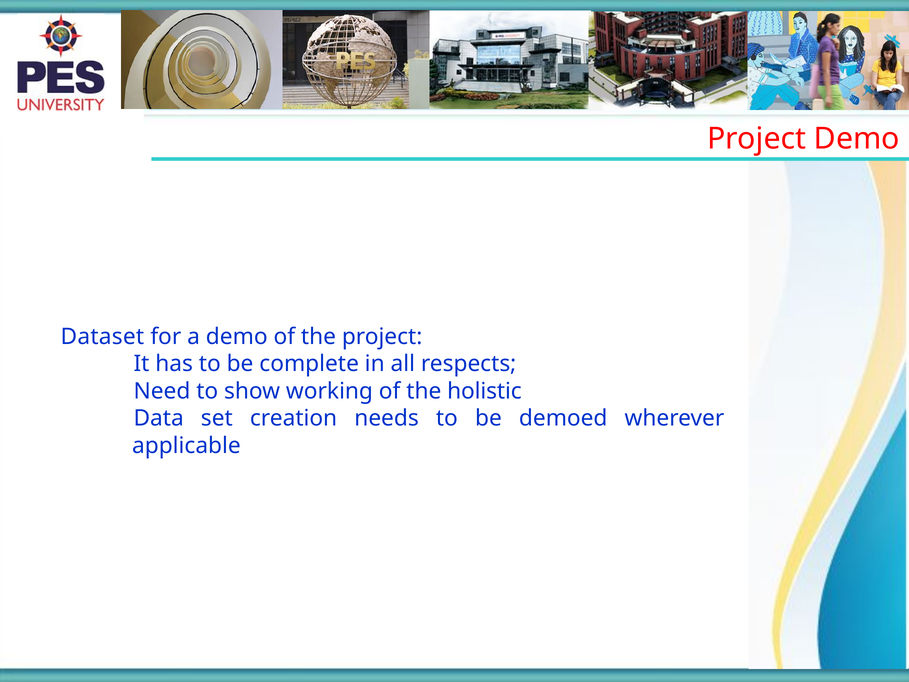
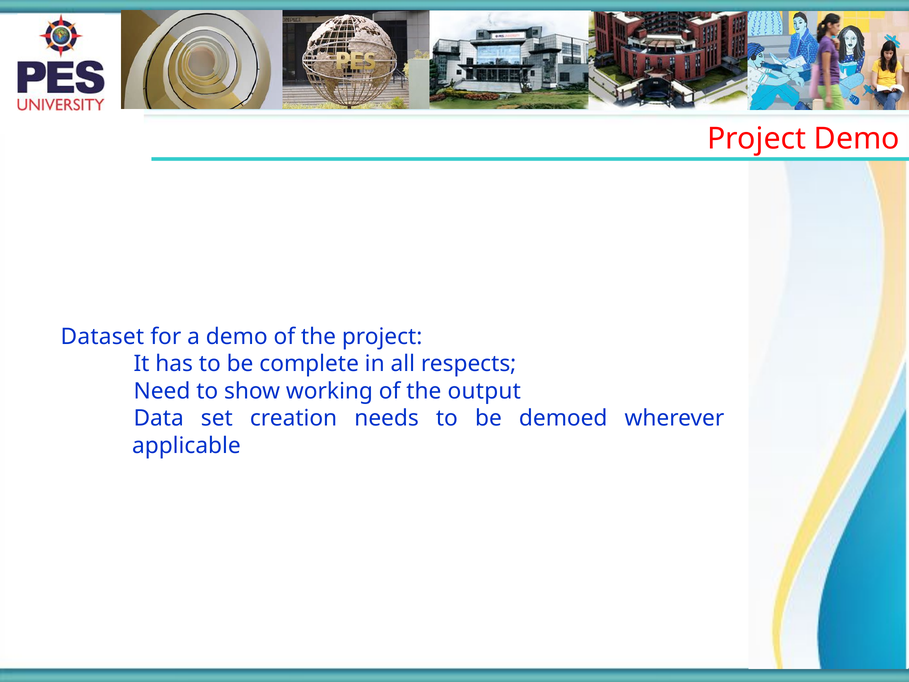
holistic: holistic -> output (484, 391)
